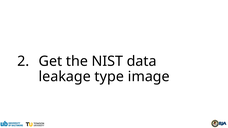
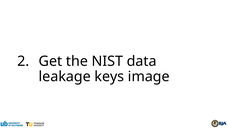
type: type -> keys (109, 77)
